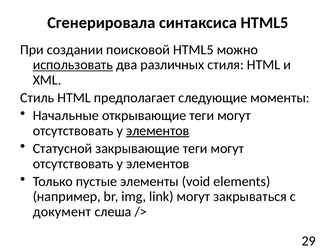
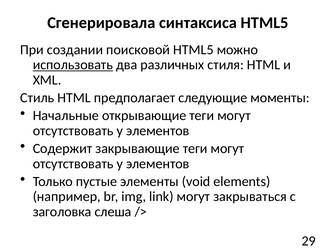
элементов underline: present -> none (158, 131)
Статусной: Статусной -> Содержит (63, 149)
документ: документ -> заголовка (62, 212)
